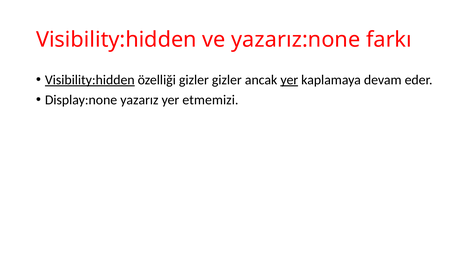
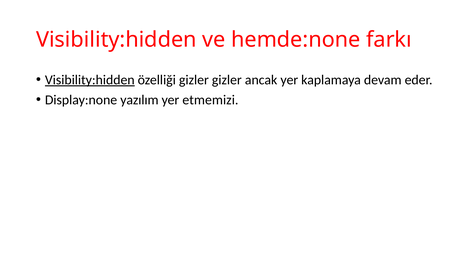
yazarız:none: yazarız:none -> hemde:none (296, 40)
yer underline: present -> none (289, 80)
yazarız: yazarız -> yazılım (139, 100)
